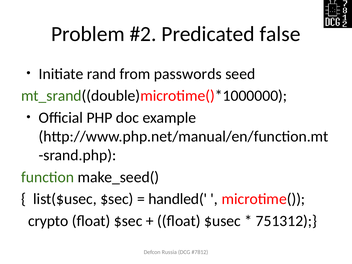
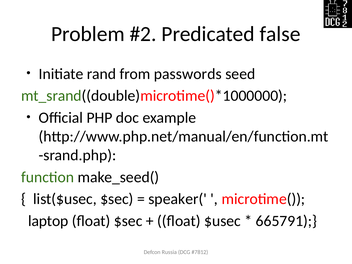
handled(: handled( -> speaker( (178, 199)
crypto: crypto -> laptop (48, 221)
751312: 751312 -> 665791 (286, 221)
